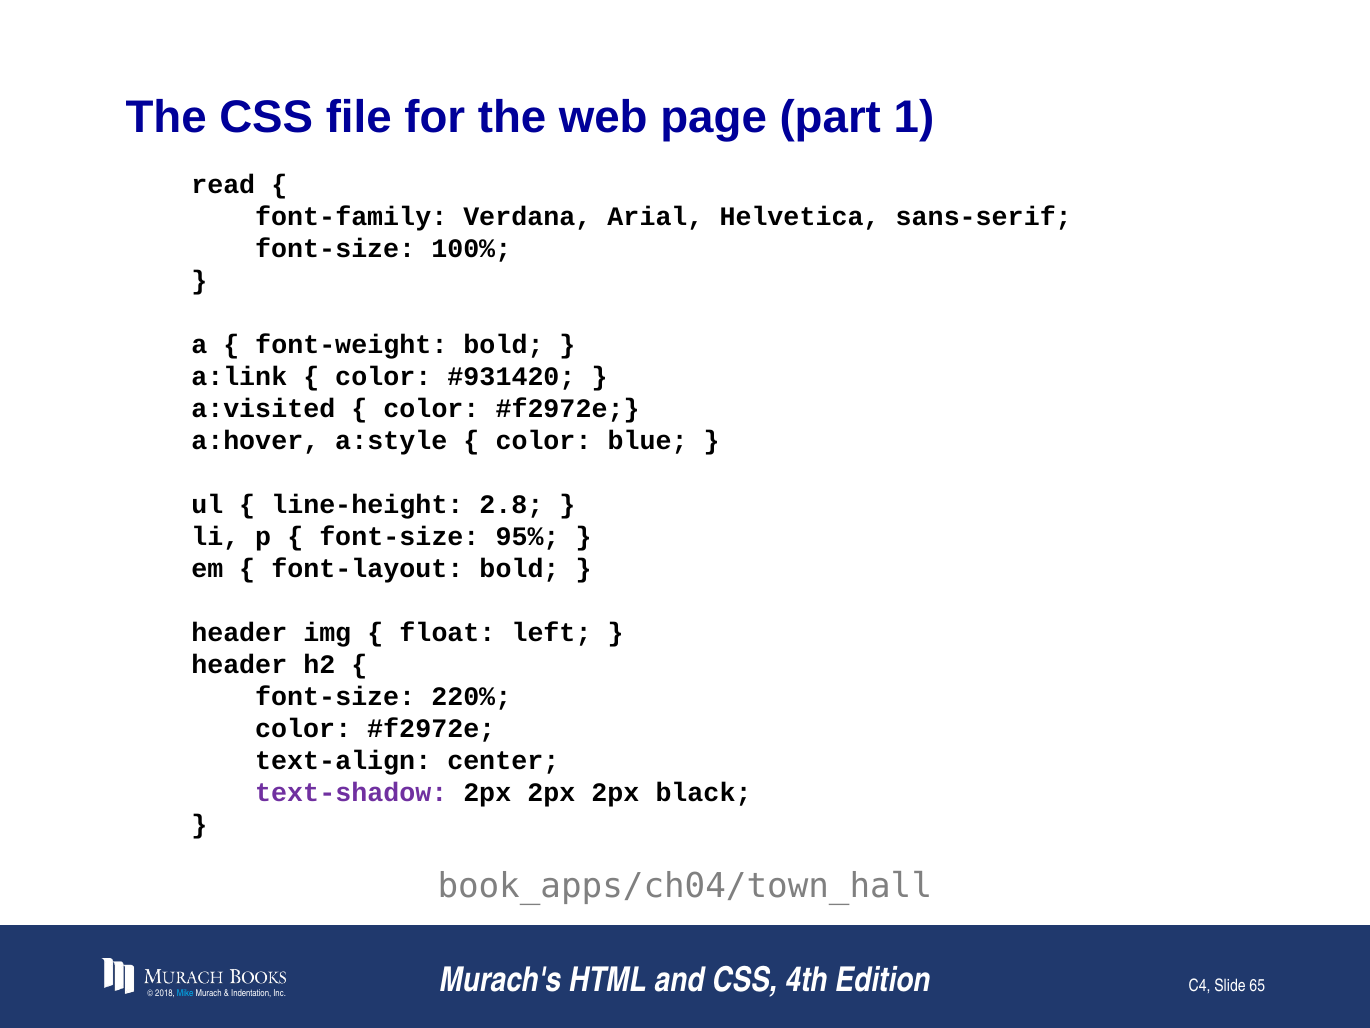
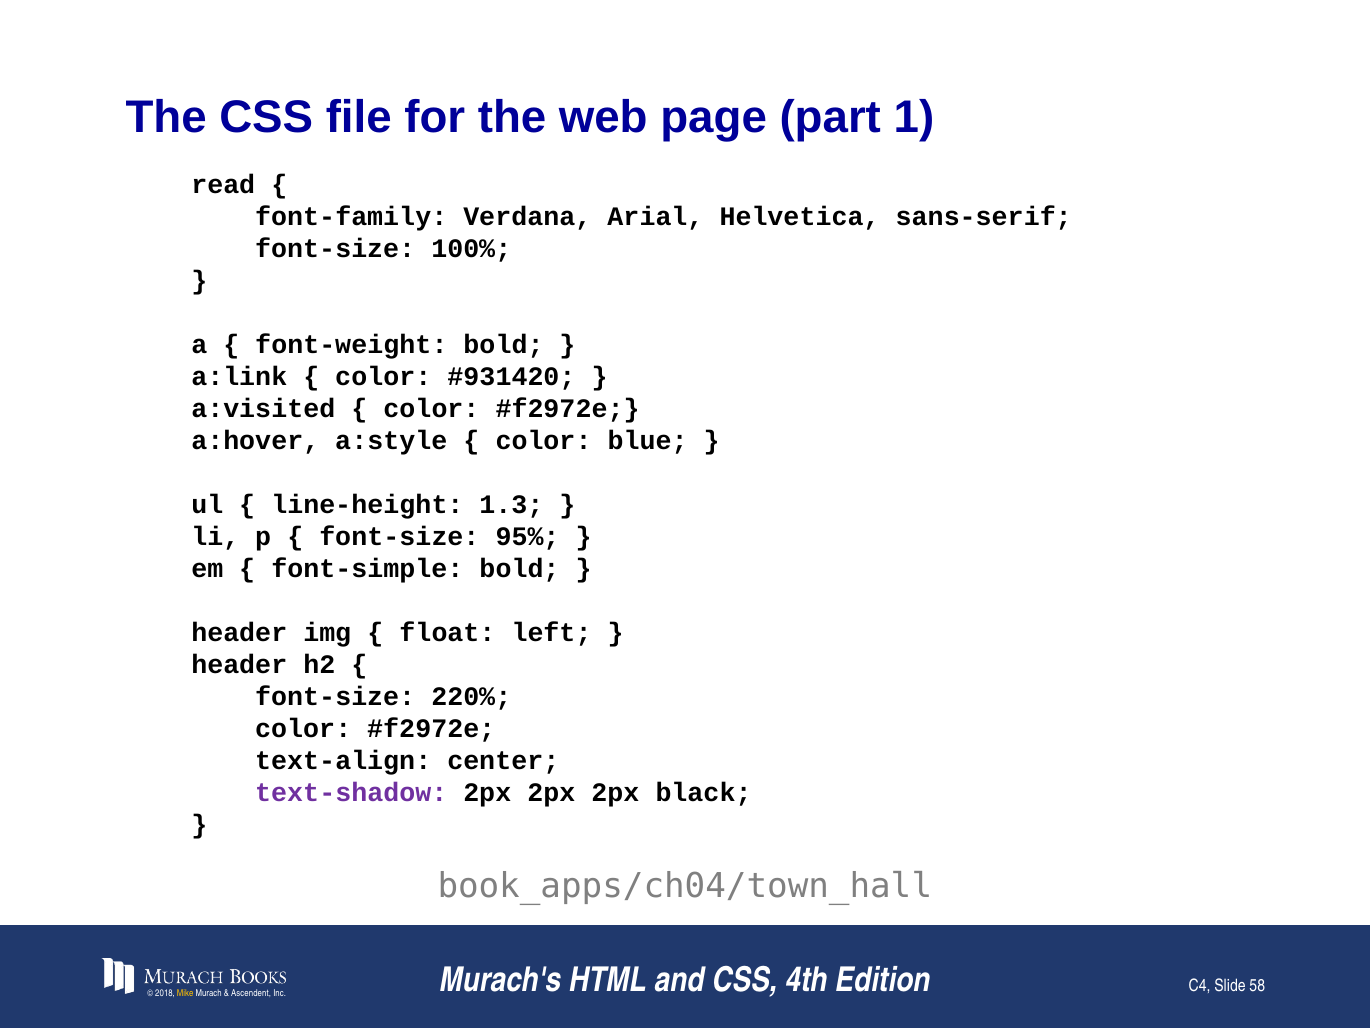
2.8: 2.8 -> 1.3 (511, 504)
font-layout: font-layout -> font-simple (367, 568)
Mike colour: light blue -> yellow (185, 993)
Indentation: Indentation -> Ascendent (251, 993)
65: 65 -> 58 (1257, 986)
